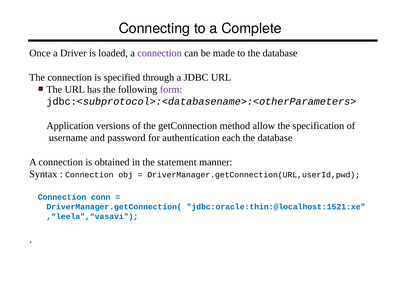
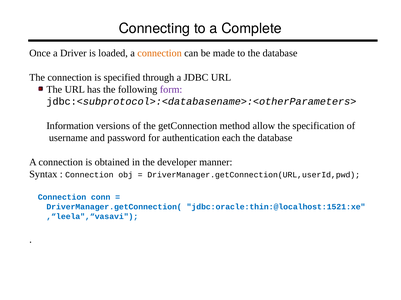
connection colour: purple -> orange (160, 53)
Application: Application -> Information (70, 126)
statement: statement -> developer (177, 162)
